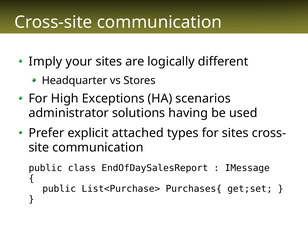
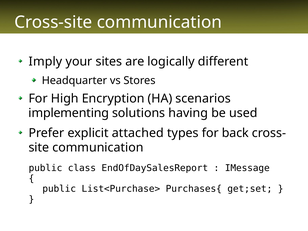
Exceptions: Exceptions -> Encryption (113, 99)
administrator: administrator -> implementing (69, 113)
for sites: sites -> back (235, 133)
